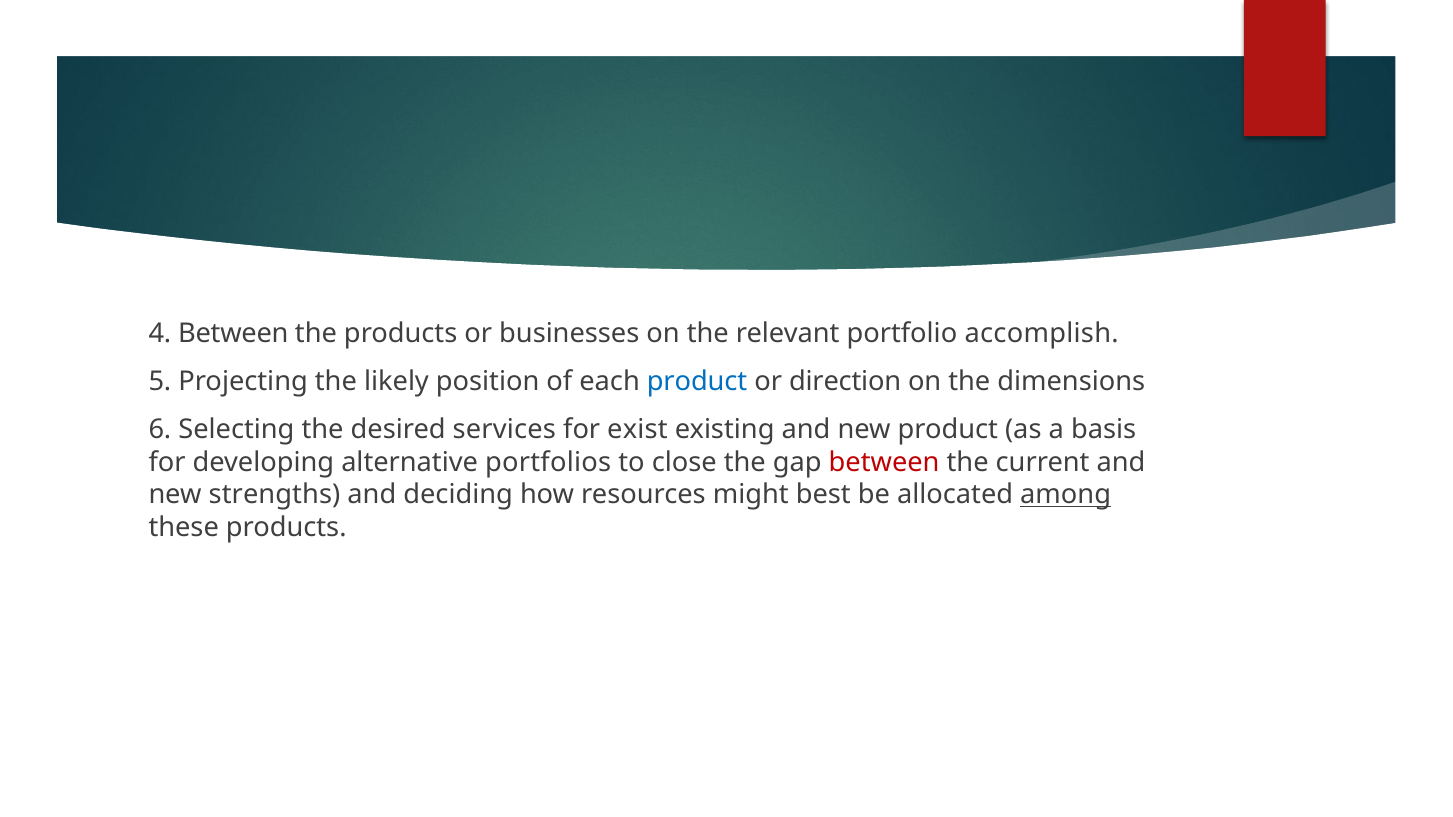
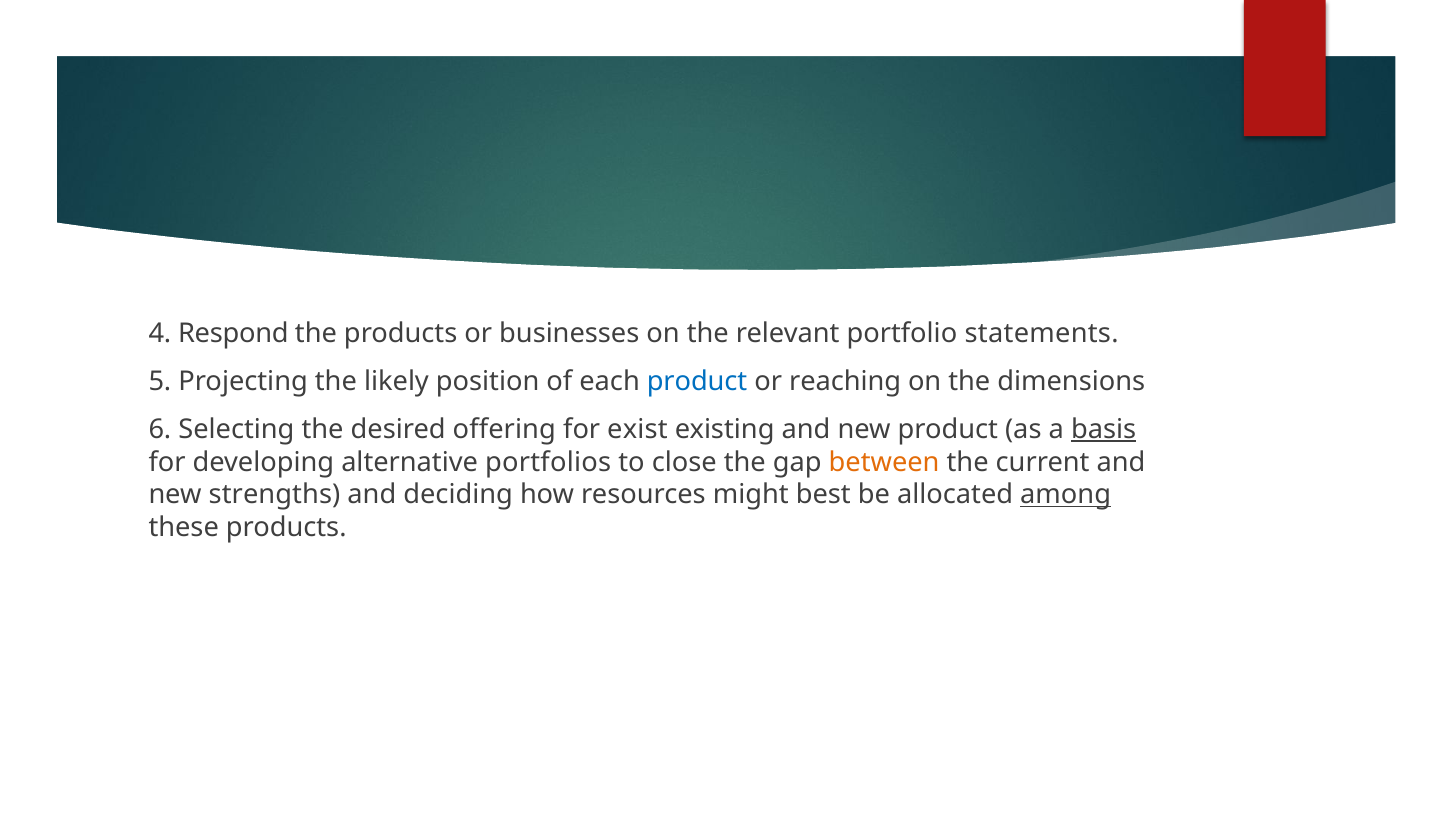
4 Between: Between -> Respond (233, 334)
accomplish: accomplish -> statements (1042, 334)
direction: direction -> reaching (845, 382)
services: services -> offering (504, 430)
basis underline: none -> present (1104, 430)
between colour: red -> orange (884, 462)
